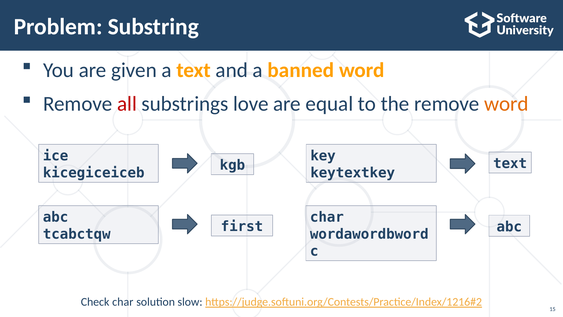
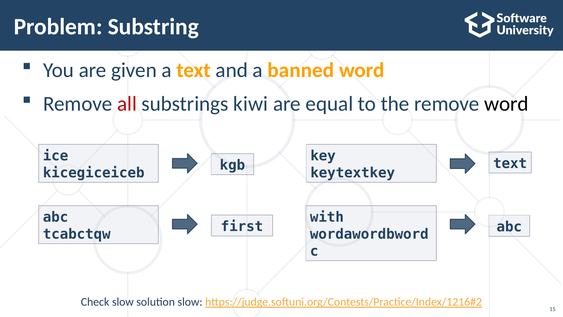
love: love -> kiwi (251, 104)
word colour: orange -> black (506, 104)
char: char -> with (327, 217)
Check char: char -> slow (123, 302)
